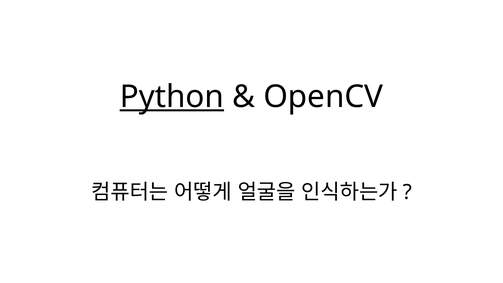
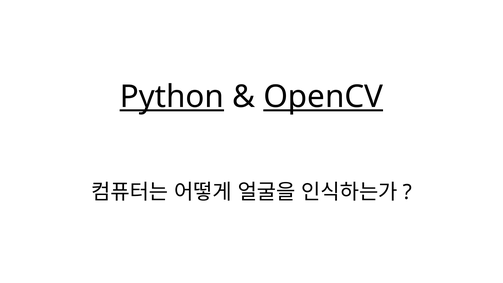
OpenCV underline: none -> present (323, 97)
